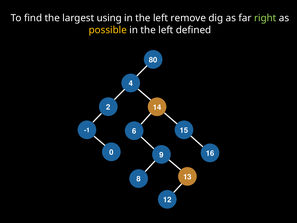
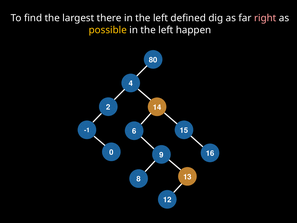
using: using -> there (109, 18)
remove: remove -> defined (188, 18)
right colour: light green -> pink (265, 18)
defined: defined -> happen (194, 30)
